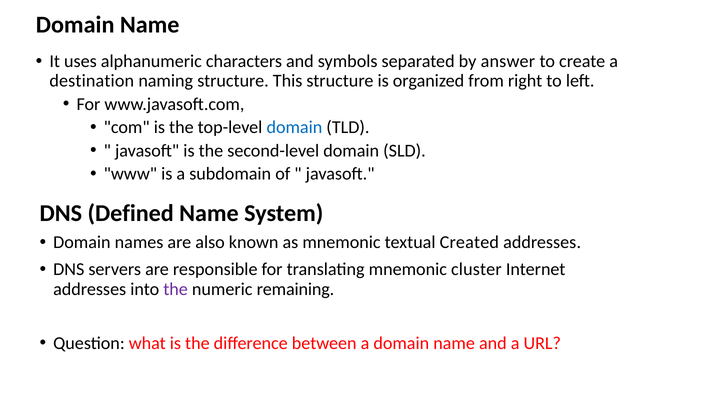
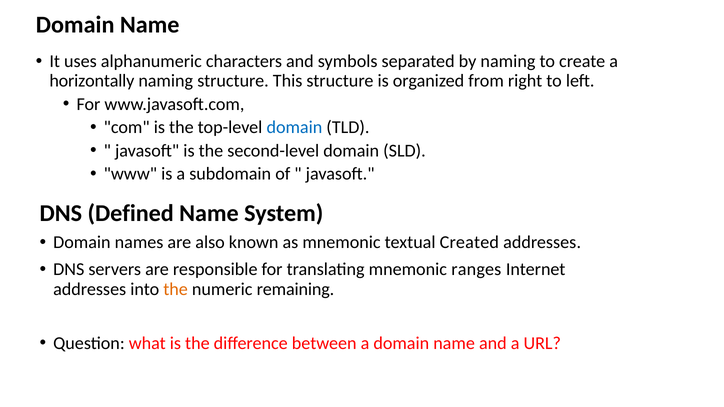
by answer: answer -> naming (508, 61)
destination: destination -> horizontally (92, 81)
cluster: cluster -> ranges (476, 270)
the colour: purple -> orange (176, 289)
